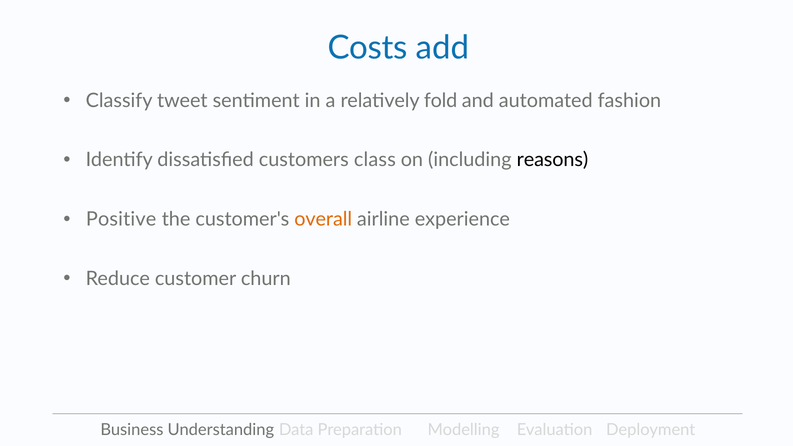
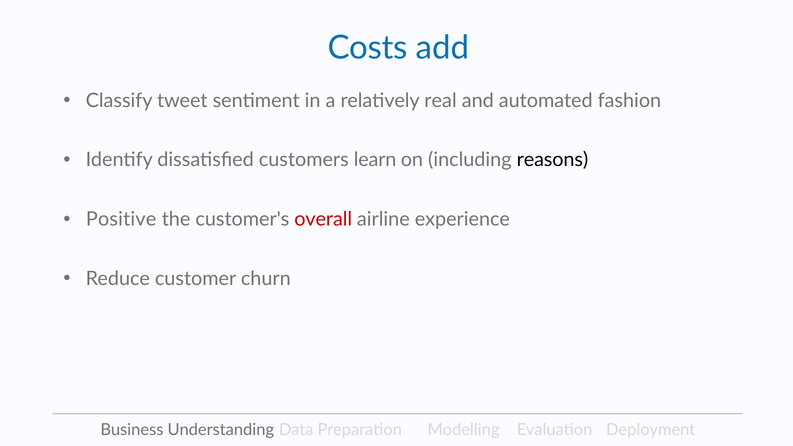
fold: fold -> real (440, 101)
class: class -> learn (375, 160)
overall colour: orange -> red (323, 219)
